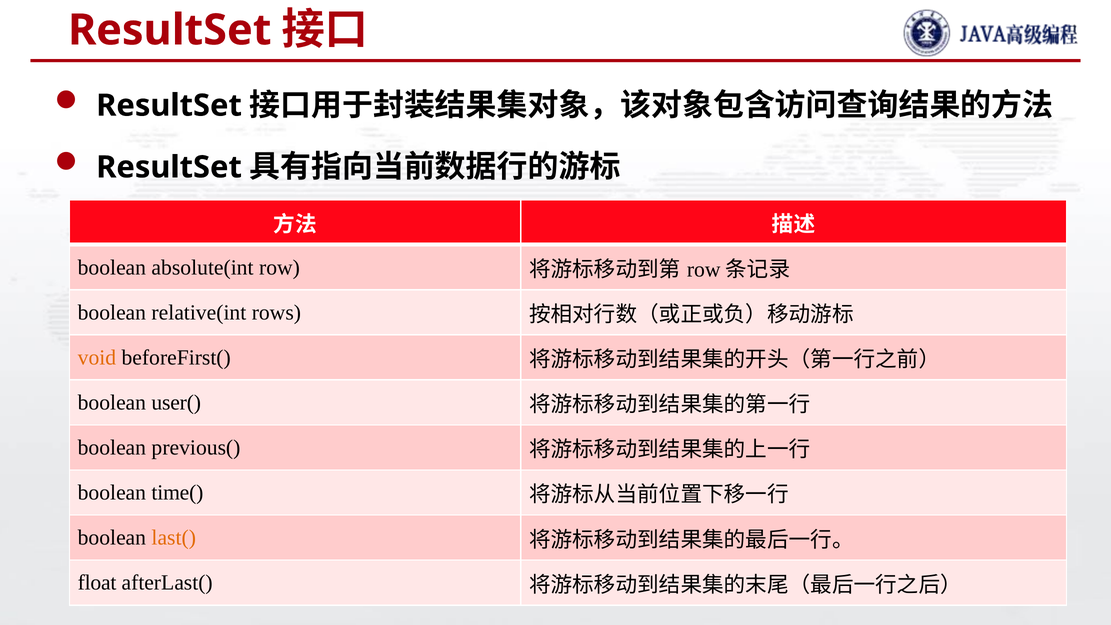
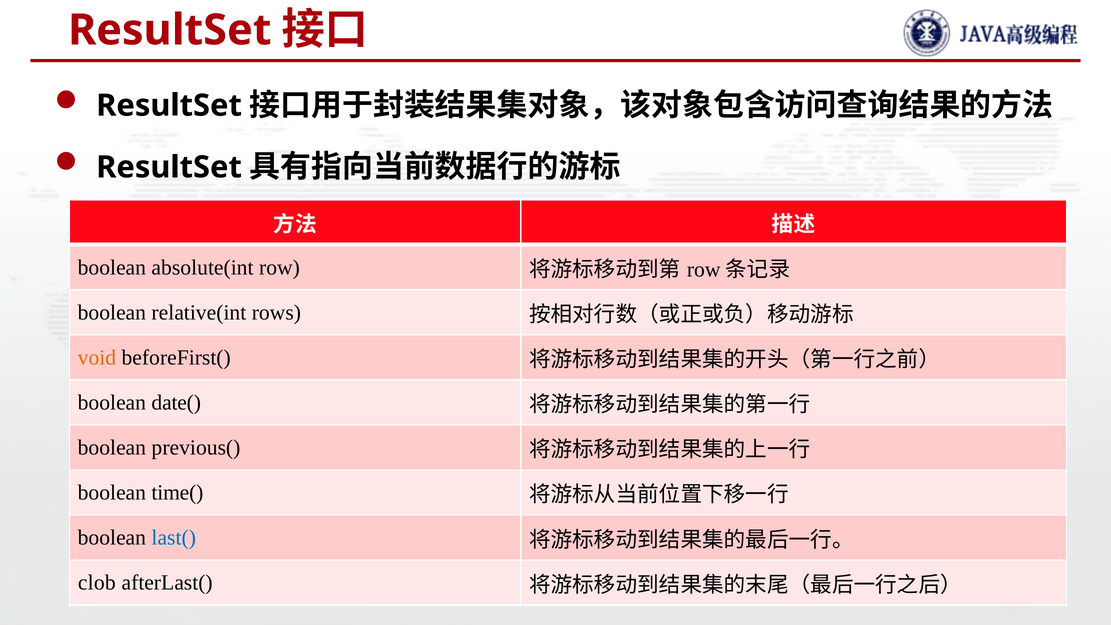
user(: user( -> date( (176, 403)
last( colour: orange -> blue (174, 538)
float: float -> clob (97, 583)
